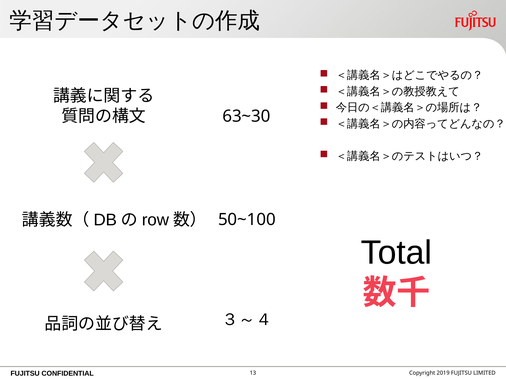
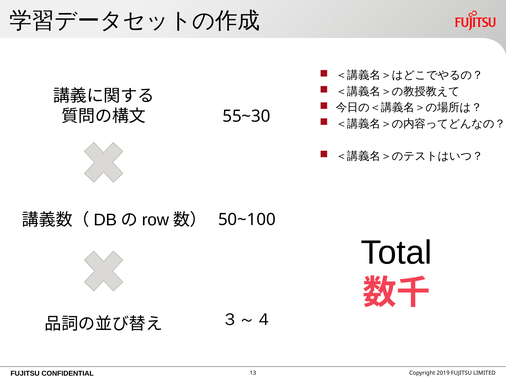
63~30: 63~30 -> 55~30 (246, 116)
